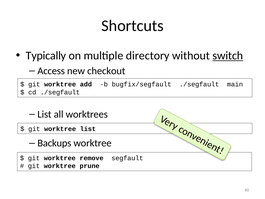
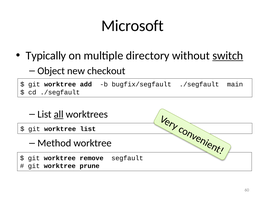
Shortcuts: Shortcuts -> Microsoft (133, 26)
Access: Access -> Object (51, 71)
all underline: none -> present (59, 114)
Backups: Backups -> Method (54, 143)
